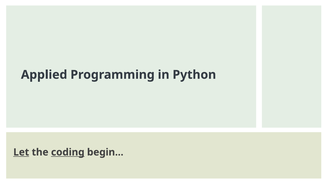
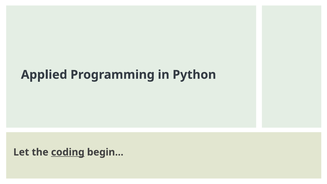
Let underline: present -> none (21, 152)
